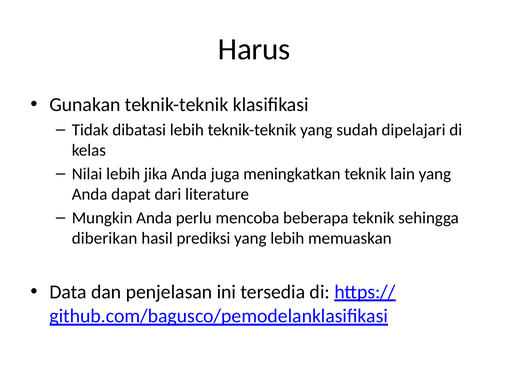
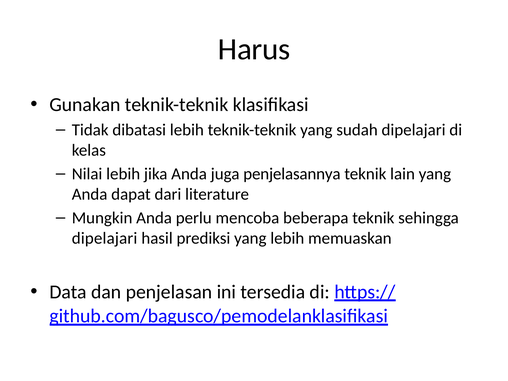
meningkatkan: meningkatkan -> penjelasannya (292, 174)
diberikan: diberikan -> dipelajari (105, 238)
